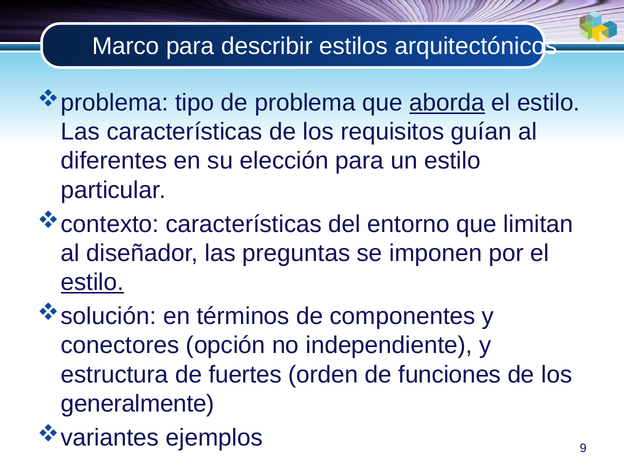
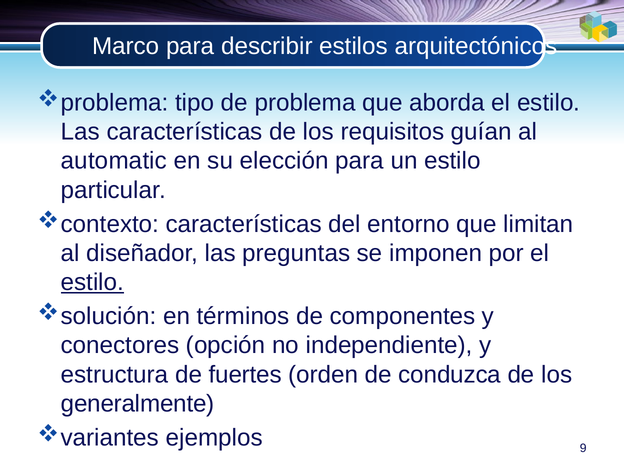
aborda underline: present -> none (447, 103)
diferentes: diferentes -> automatic (114, 161)
funciones: funciones -> conduzca (450, 375)
